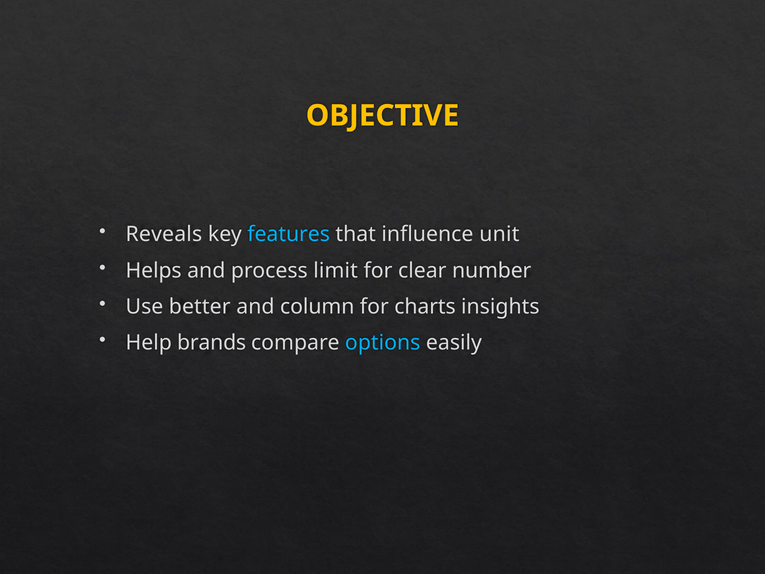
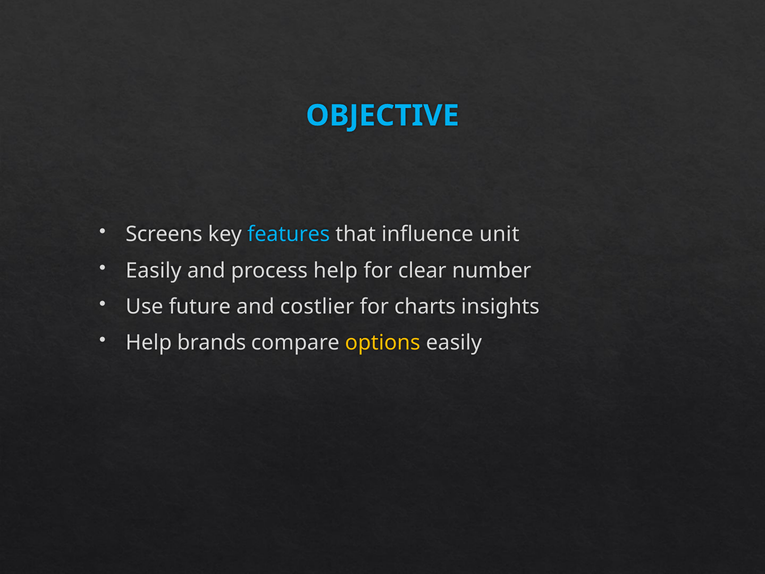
OBJECTIVE colour: yellow -> light blue (382, 116)
Reveals: Reveals -> Screens (164, 234)
Helps: Helps -> Easily (154, 270)
process limit: limit -> help (336, 270)
better: better -> future (200, 307)
column: column -> costlier (317, 307)
options colour: light blue -> yellow (383, 343)
